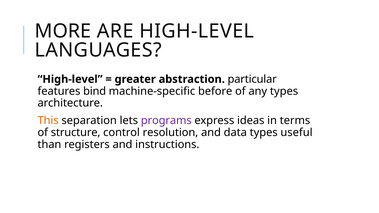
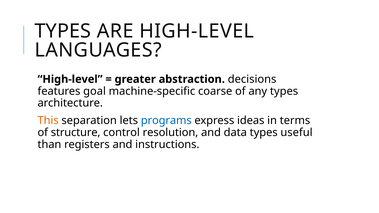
MORE: MORE -> TYPES (63, 31)
particular: particular -> decisions (252, 79)
bind: bind -> goal (95, 91)
before: before -> coarse (215, 91)
programs colour: purple -> blue (166, 121)
